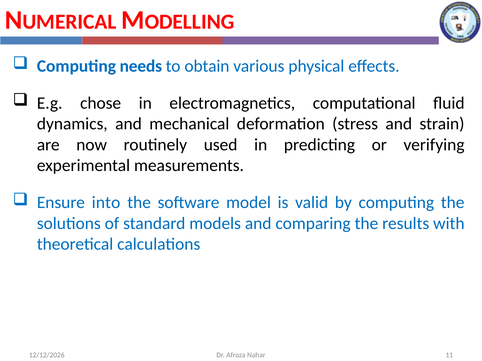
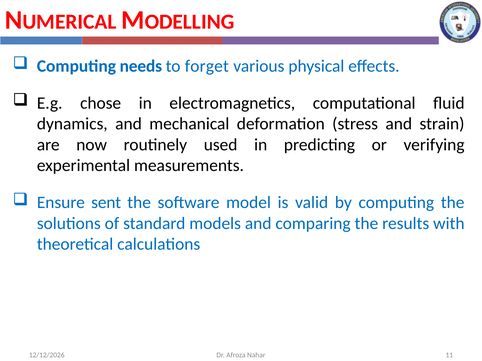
obtain: obtain -> forget (207, 66)
into: into -> sent (106, 203)
